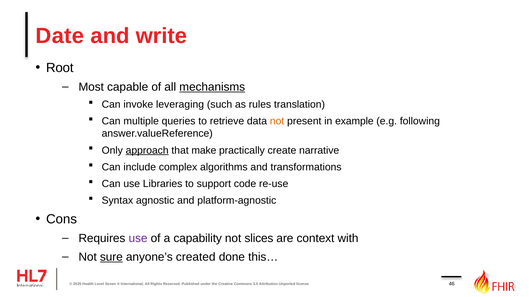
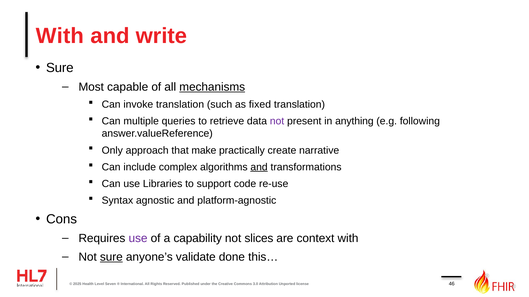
Date: Date -> With (60, 36)
Root: Root -> Sure (60, 68)
invoke leveraging: leveraging -> translation (180, 105)
rules: rules -> fixed (260, 105)
not colour: orange -> purple (277, 121)
example: example -> anything (354, 121)
approach underline: present -> none (147, 151)
and underline: none -> present (259, 167)
created: created -> validate (196, 257)
